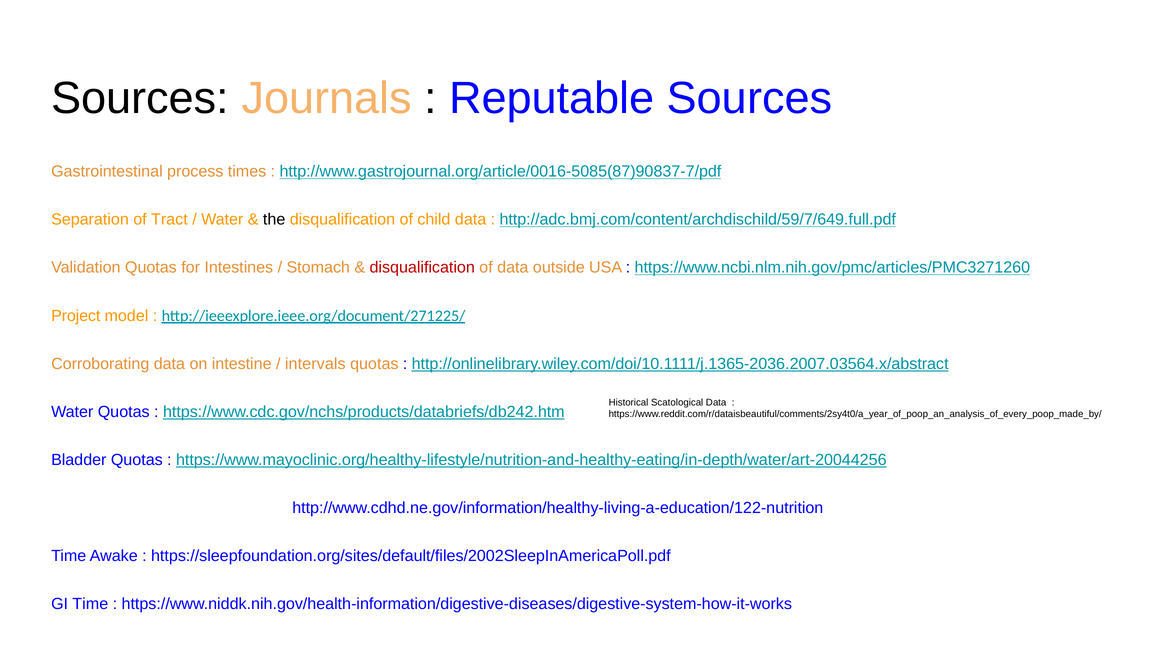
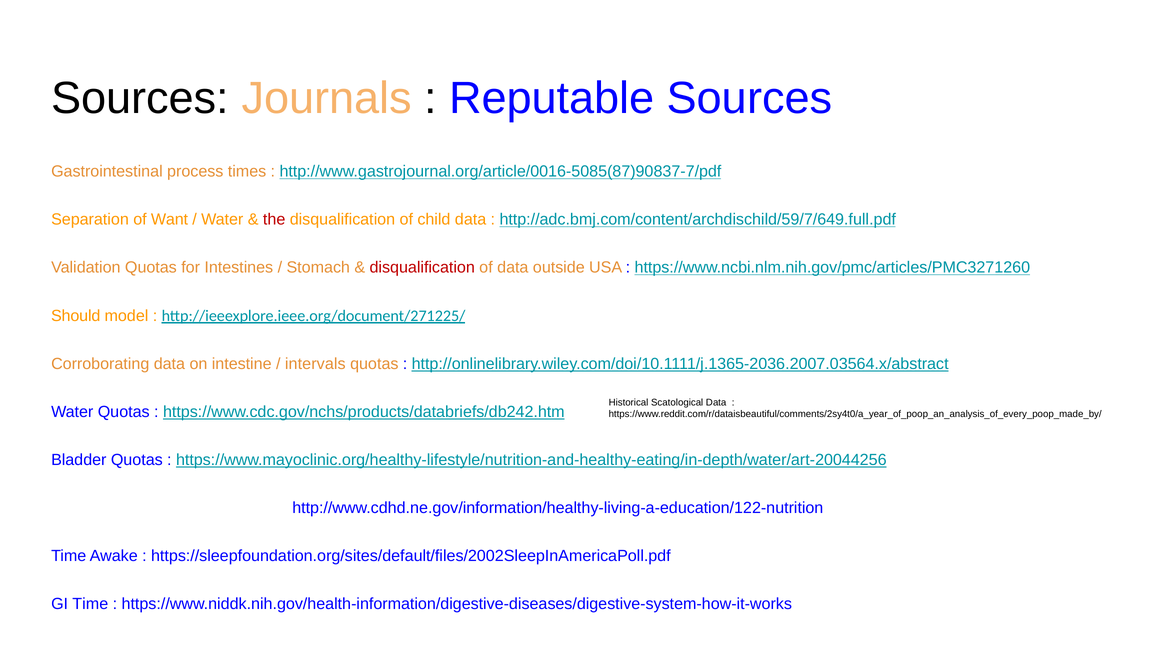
Tract: Tract -> Want (169, 220)
the colour: black -> red (274, 220)
Project: Project -> Should (76, 316)
